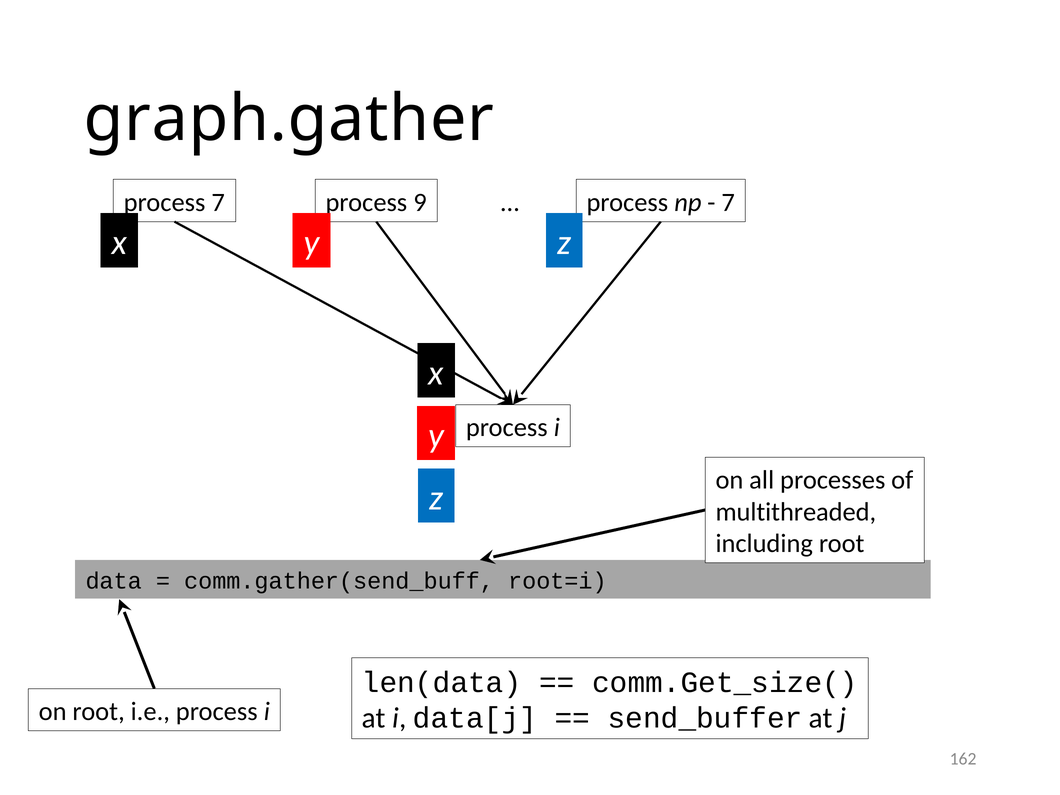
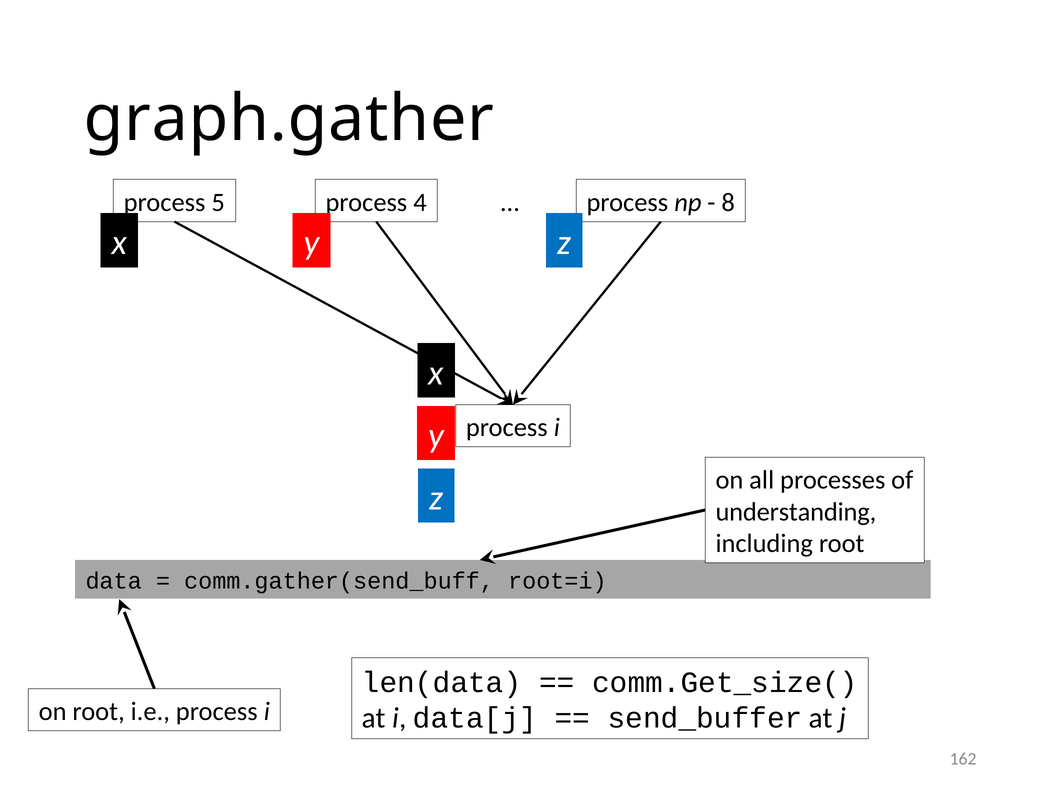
process 7: 7 -> 5 (218, 202)
9: 9 -> 4 (420, 202)
7: 7 -> 8 (728, 202)
multithreaded: multithreaded -> understanding (796, 512)
